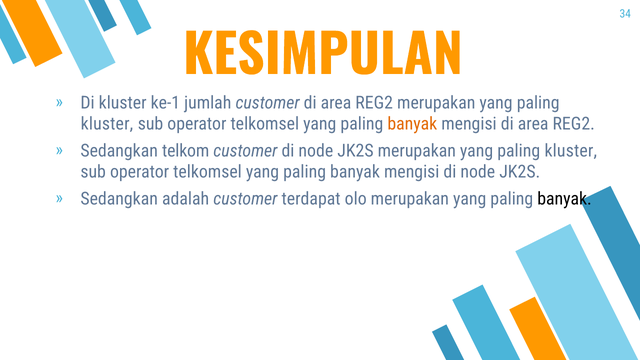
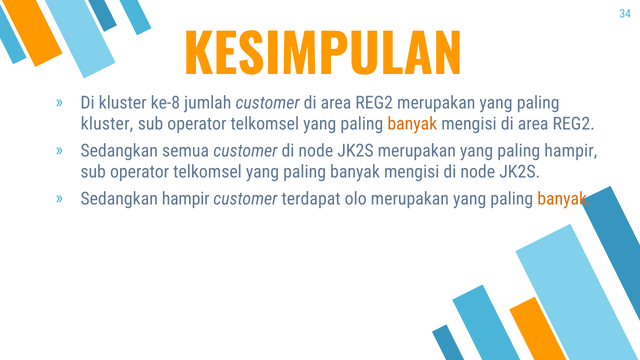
ke-1: ke-1 -> ke-8 (165, 103)
telkom: telkom -> semua (186, 151)
kluster: kluster -> hampir (571, 151)
Sedangkan adalah: adalah -> hampir (186, 199)
banyak colour: black -> orange (565, 199)
